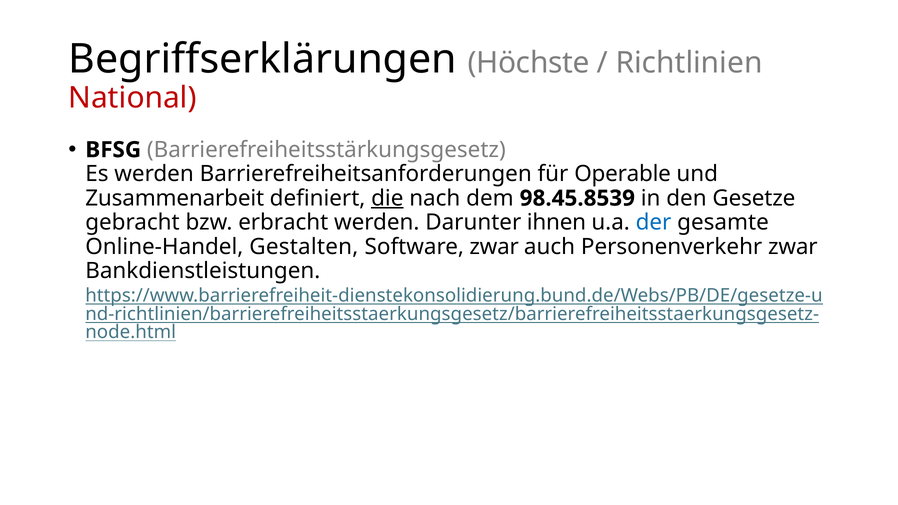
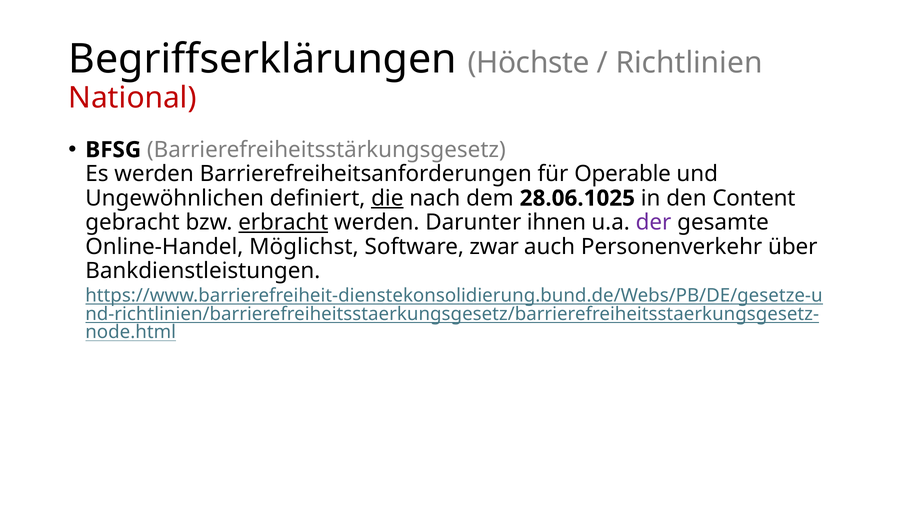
Zusammenarbeit: Zusammenarbeit -> Ungewöhnlichen (175, 198)
98.45.8539: 98.45.8539 -> 28.06.1025 (577, 198)
Gesetze: Gesetze -> Content (754, 198)
erbracht underline: none -> present (283, 223)
der colour: blue -> purple (654, 223)
Gestalten: Gestalten -> Möglichst (304, 247)
Personenverkehr zwar: zwar -> über (793, 247)
